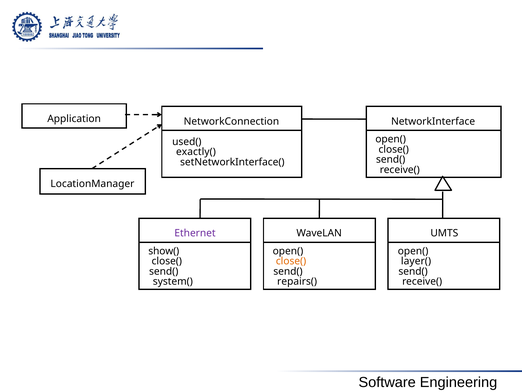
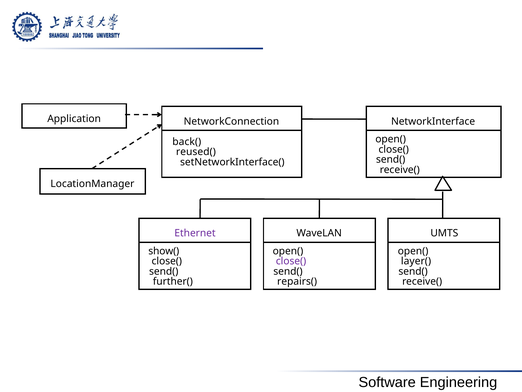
used(: used( -> back( (187, 142)
exactly(: exactly( -> reused( (196, 152)
close( colour: orange -> purple (291, 261)
system(: system( -> further( (173, 281)
